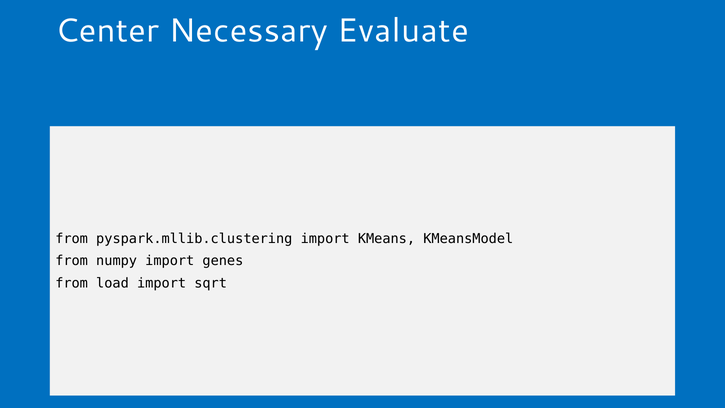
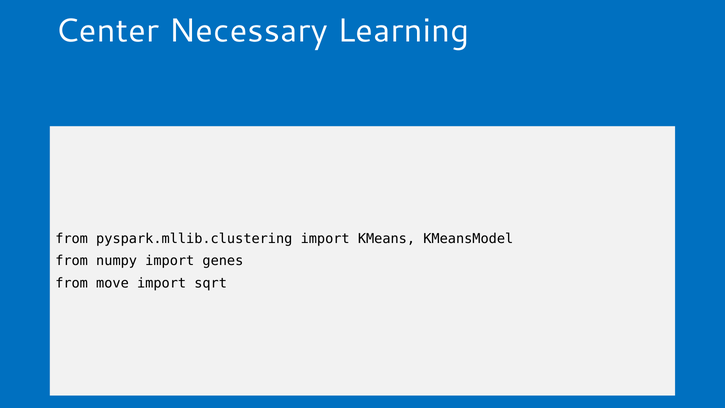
Evaluate: Evaluate -> Learning (403, 31)
load: load -> move (112, 283)
